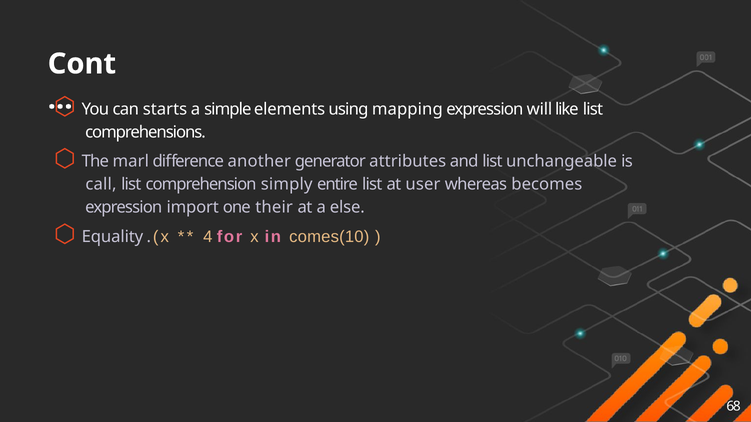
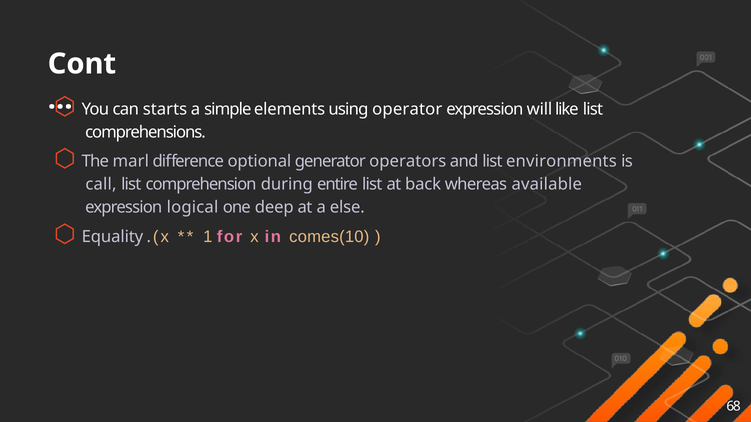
mapping: mapping -> operator (407, 109)
another: another -> optional (259, 162)
attributes: attributes -> operators (408, 162)
unchangeable: unchangeable -> environments (561, 162)
simply: simply -> during (287, 185)
user: user -> back (423, 185)
becomes: becomes -> available (547, 185)
import: import -> logical (193, 208)
their: their -> deep (274, 208)
4: 4 -> 1 (208, 237)
